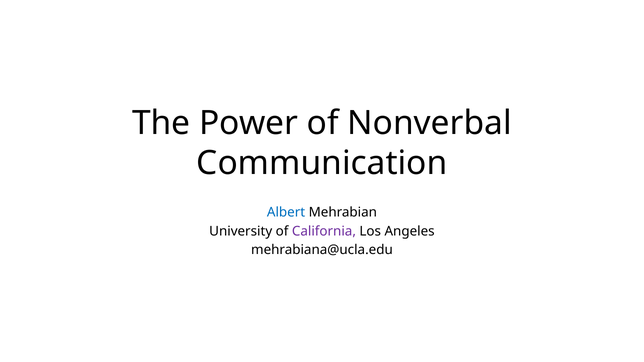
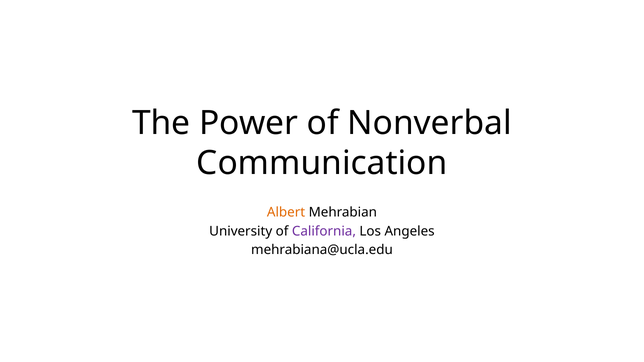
Albert colour: blue -> orange (286, 212)
